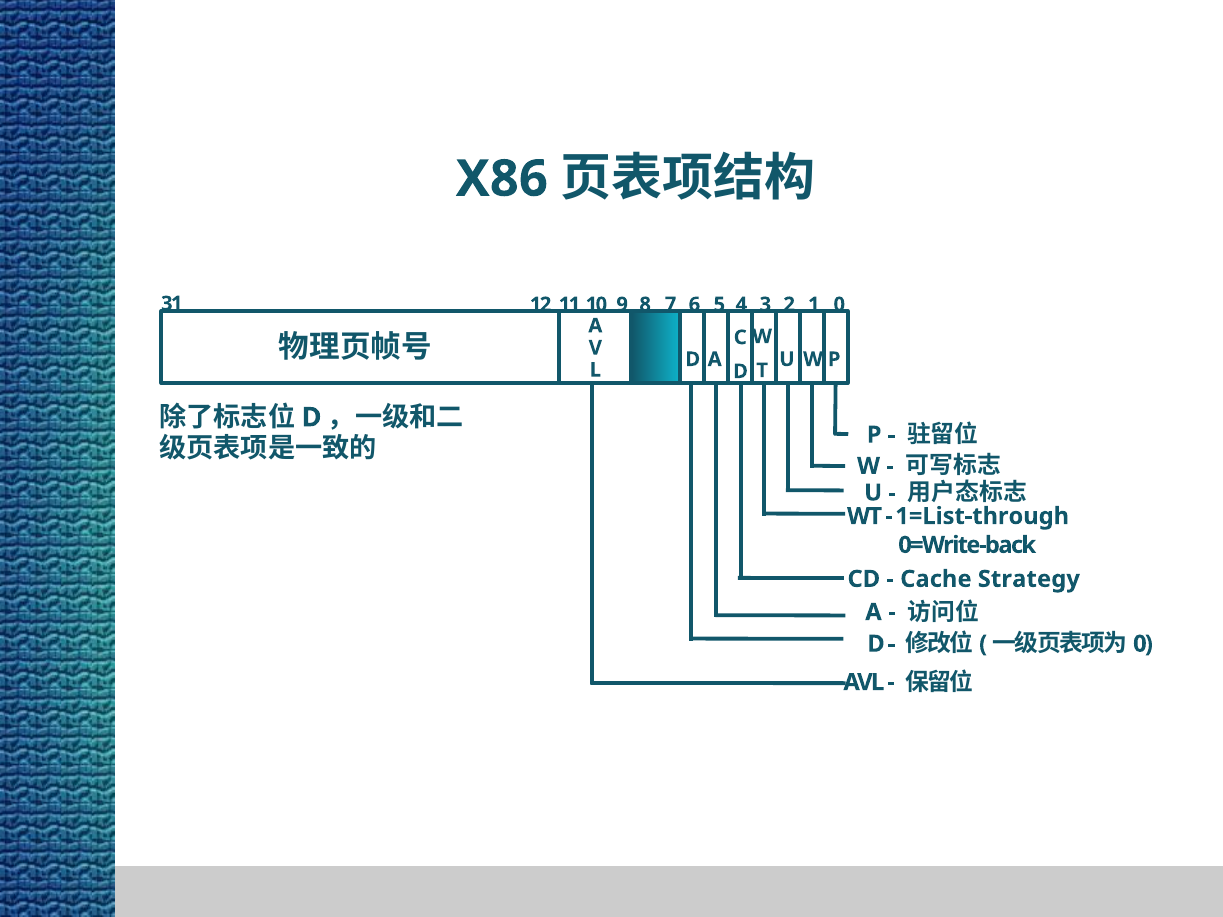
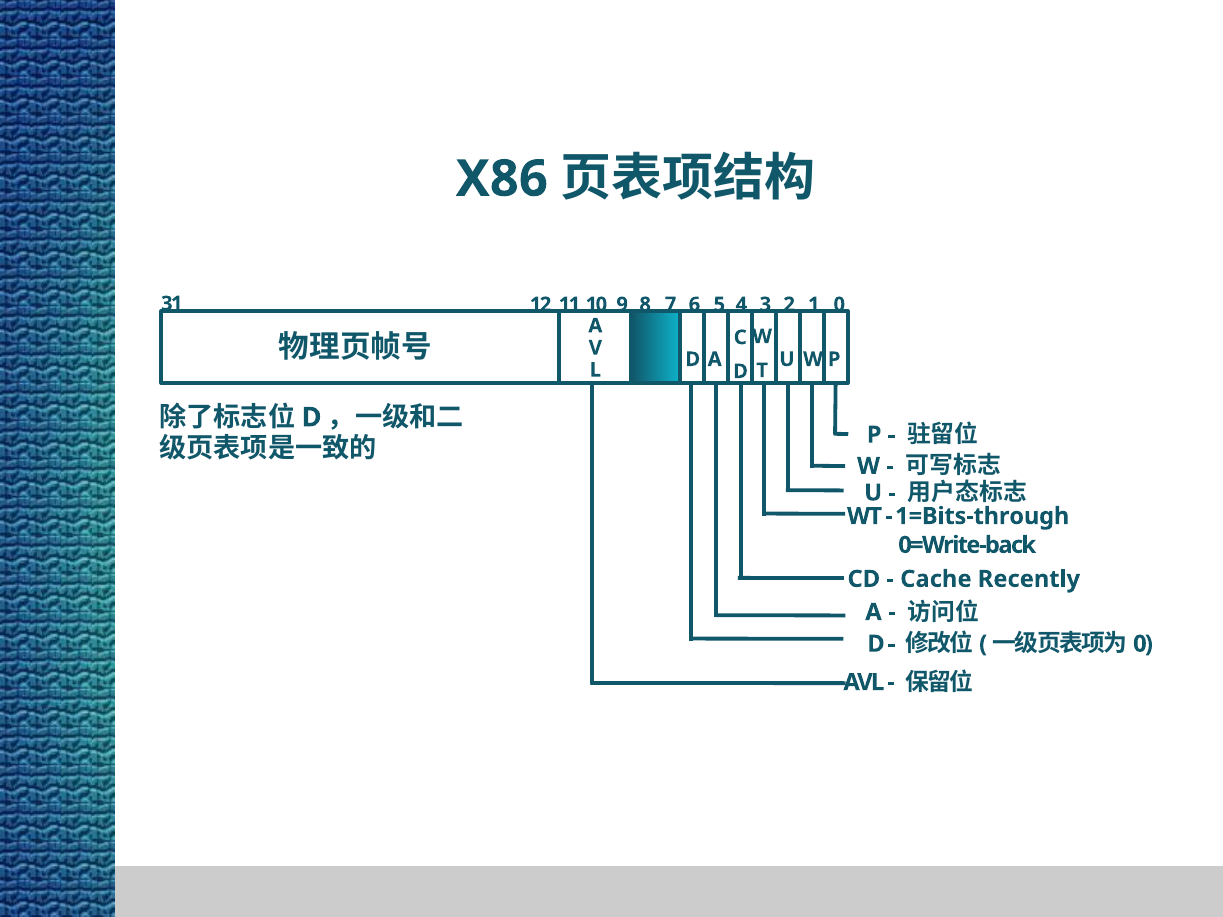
1=List-through: 1=List-through -> 1=Bits-through (982, 516)
Strategy: Strategy -> Recently (1029, 579)
